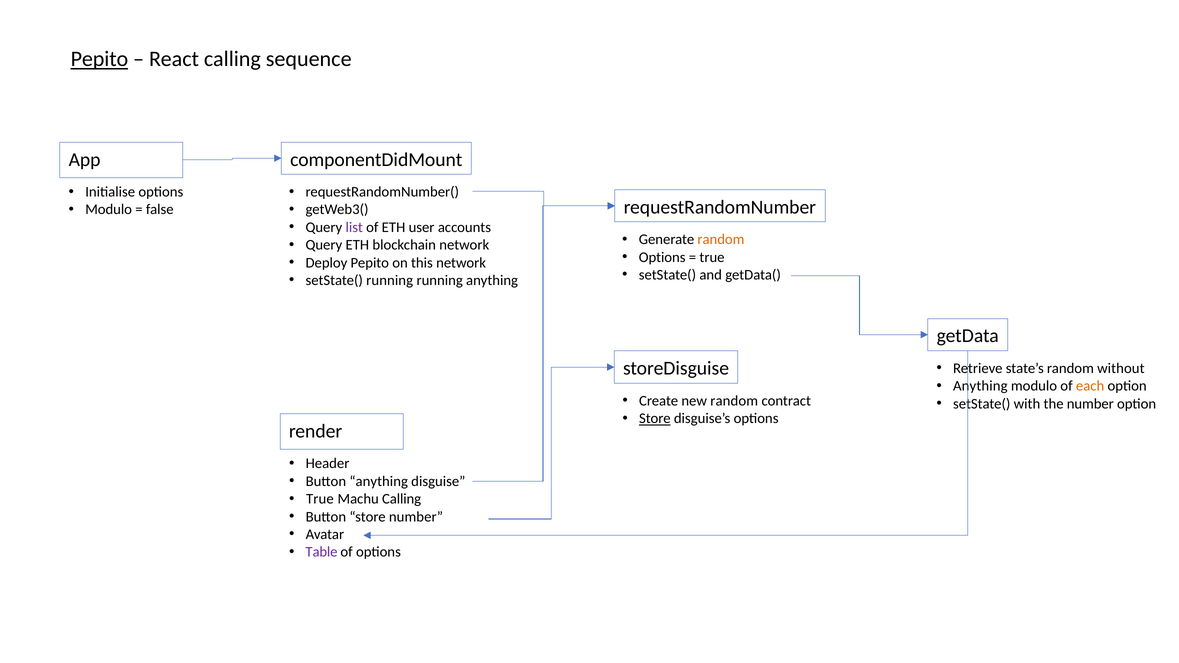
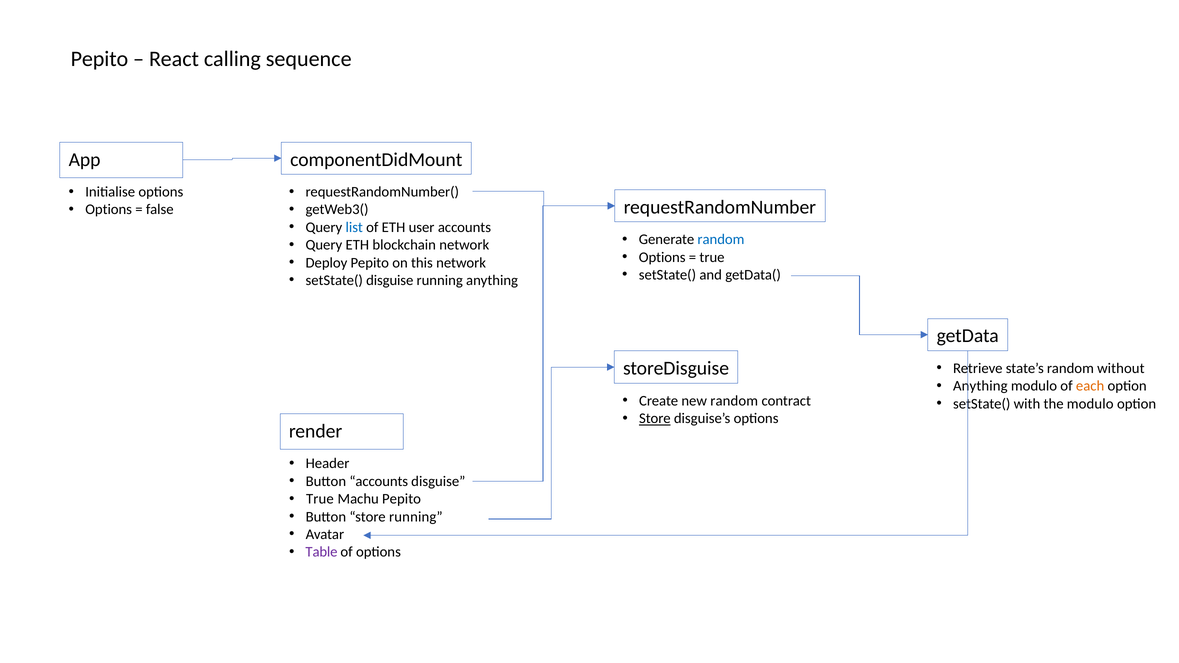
Pepito underline: present -> none (99, 59)
Modulo: Modulo -> Options (109, 210)
list colour: purple -> blue (354, 227)
random colour: orange -> blue (721, 240)
setState( running: running -> disguise (390, 280)
the number: number -> modulo (1090, 404)
Button anything: anything -> accounts (379, 481)
Machu Calling: Calling -> Pepito (402, 499)
store number: number -> running (416, 517)
